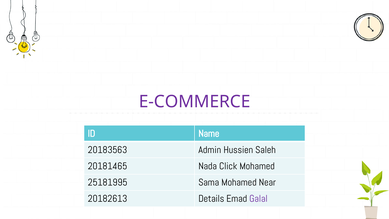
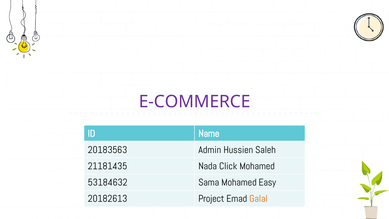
20181465: 20181465 -> 21181435 (108, 166)
25181995: 25181995 -> 53184632 (108, 182)
Near: Near -> Easy (267, 182)
Details: Details -> Project (211, 199)
Galal colour: purple -> orange (258, 199)
